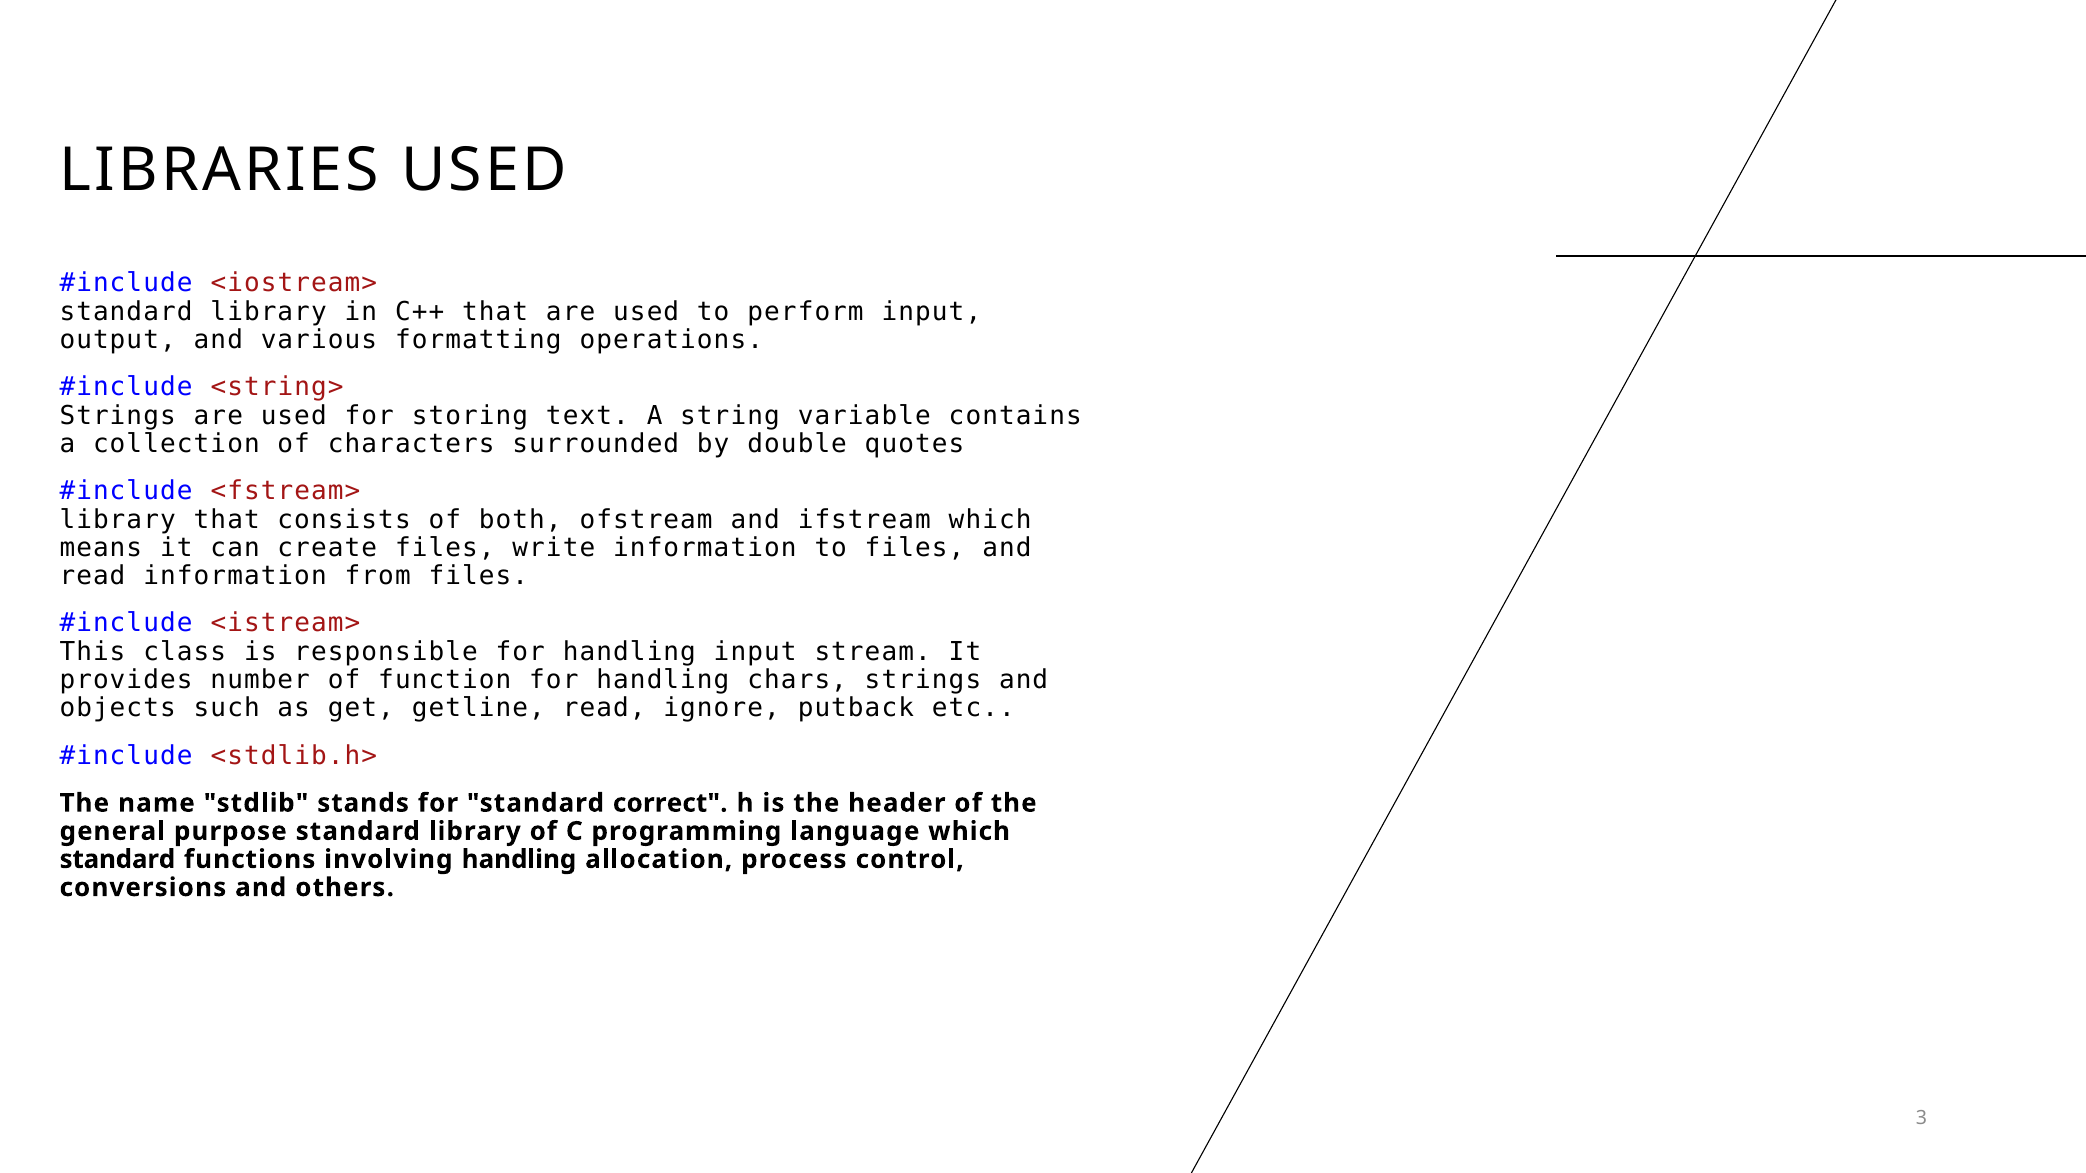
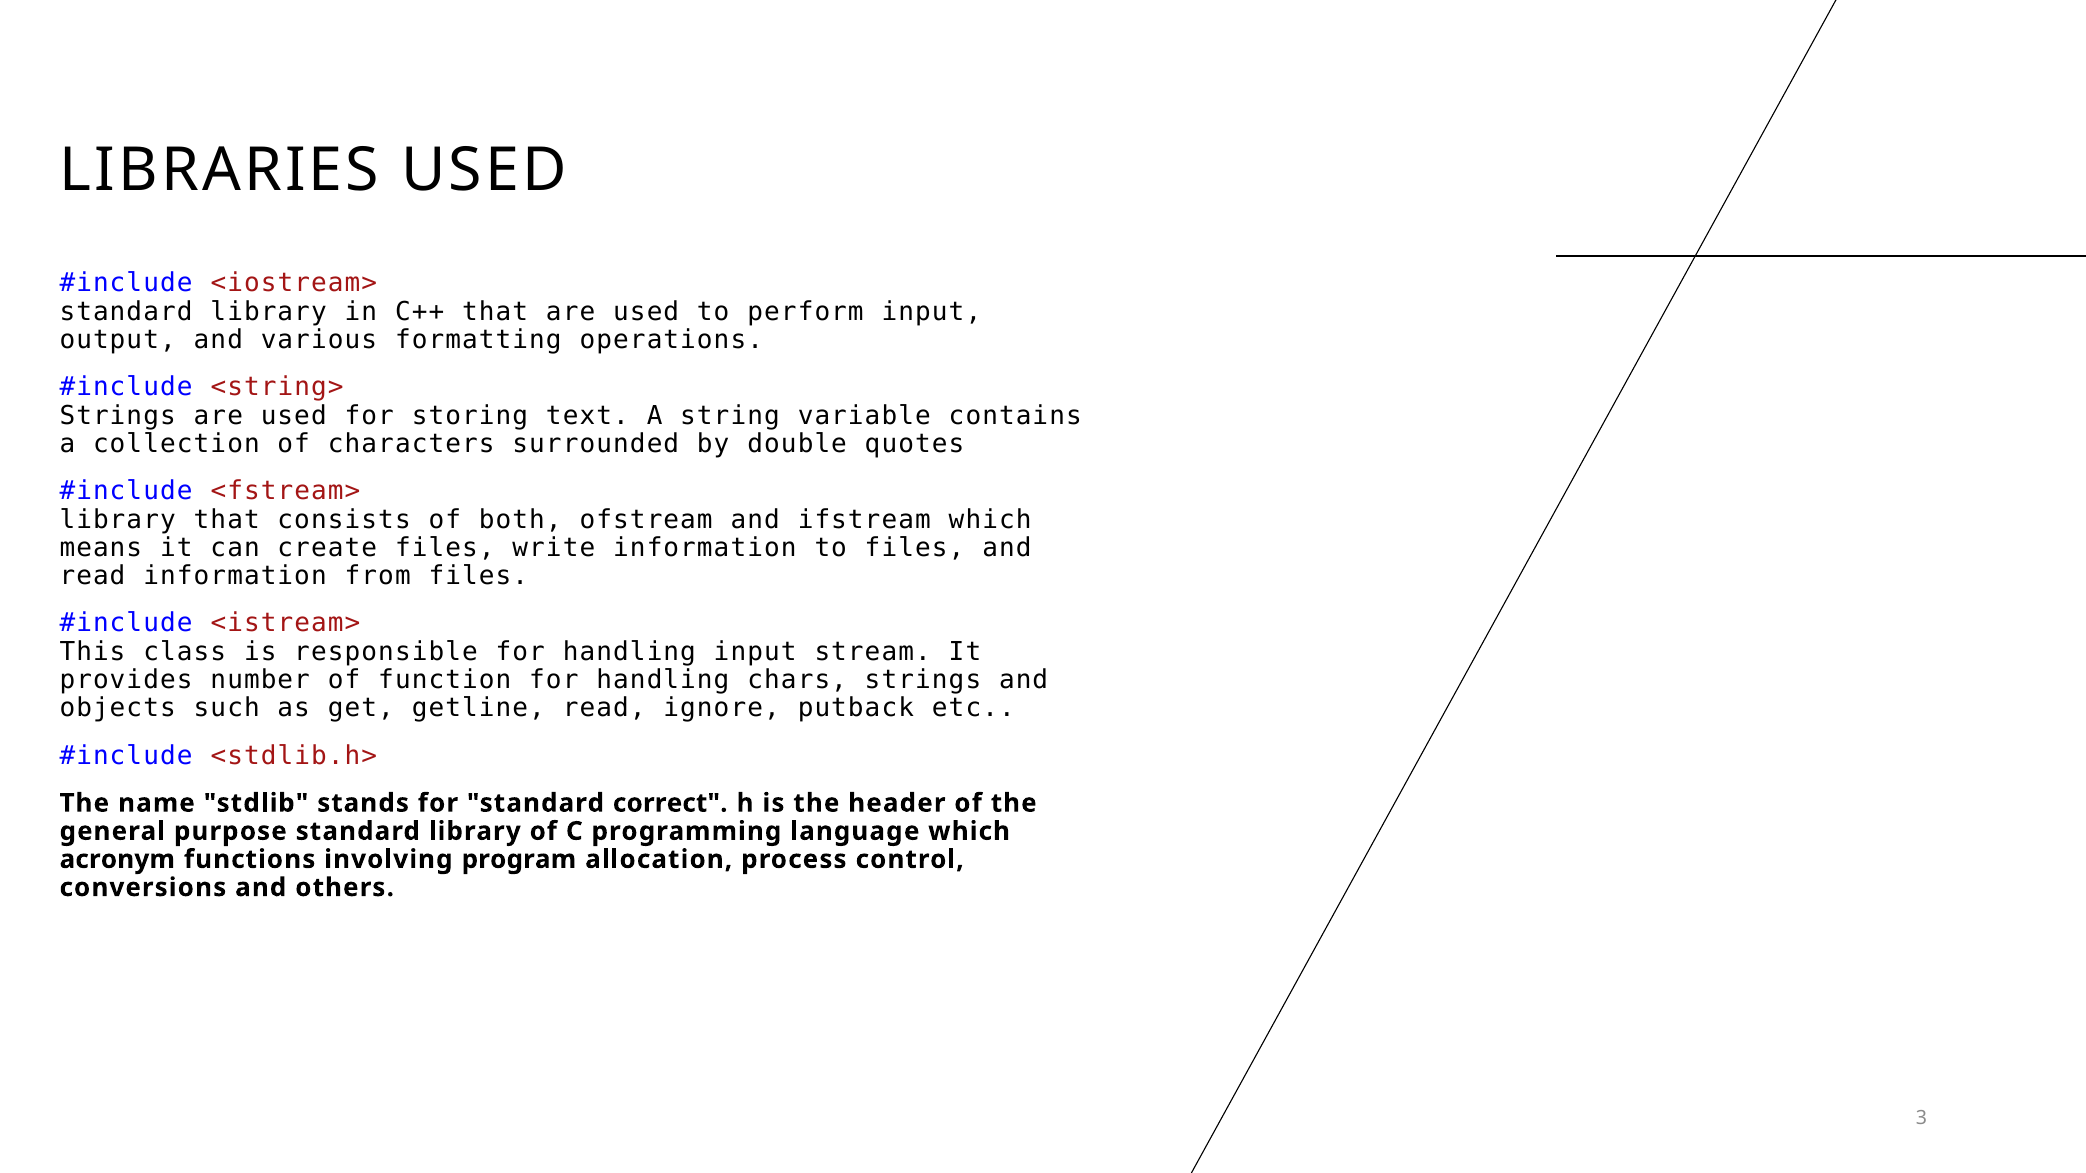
standard: standard -> acronym (117, 860)
involving handling: handling -> program (519, 860)
